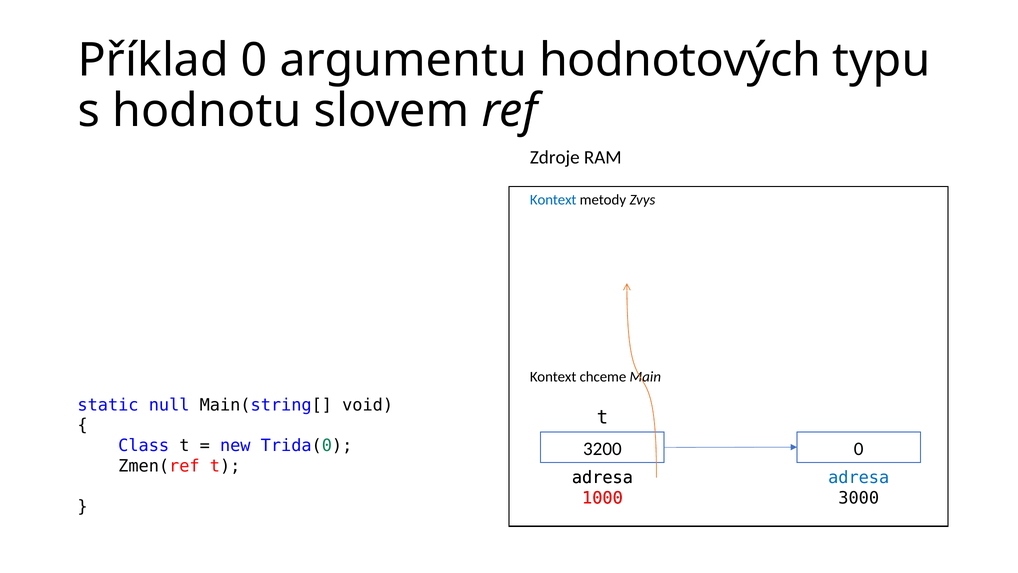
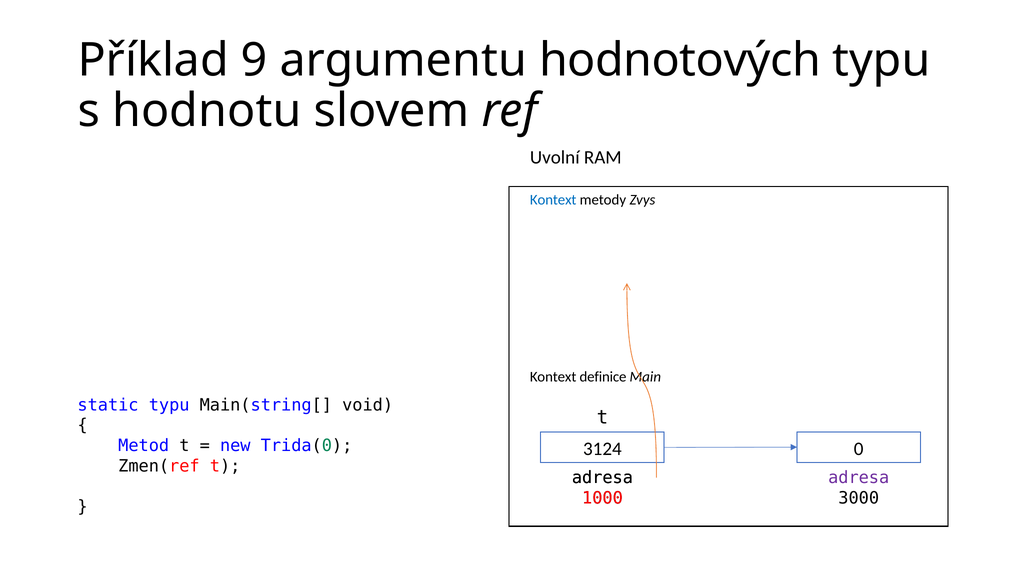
Příklad 0: 0 -> 9 (254, 60)
Zdroje: Zdroje -> Uvolní (555, 157)
chceme: chceme -> definice (603, 377)
static null: null -> typu (169, 405)
Class: Class -> Metod (144, 445)
3200: 3200 -> 3124 (602, 448)
adresa colour: blue -> purple (859, 477)
